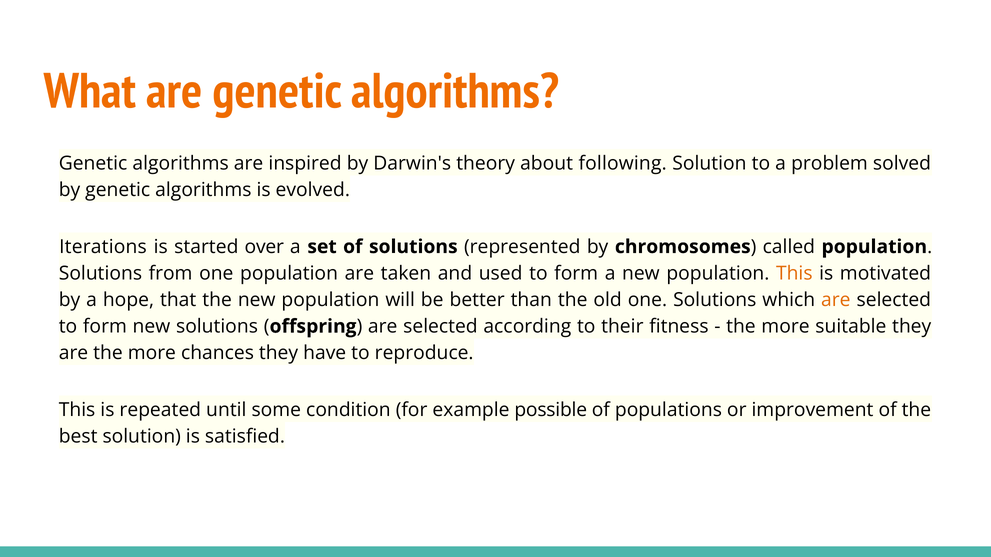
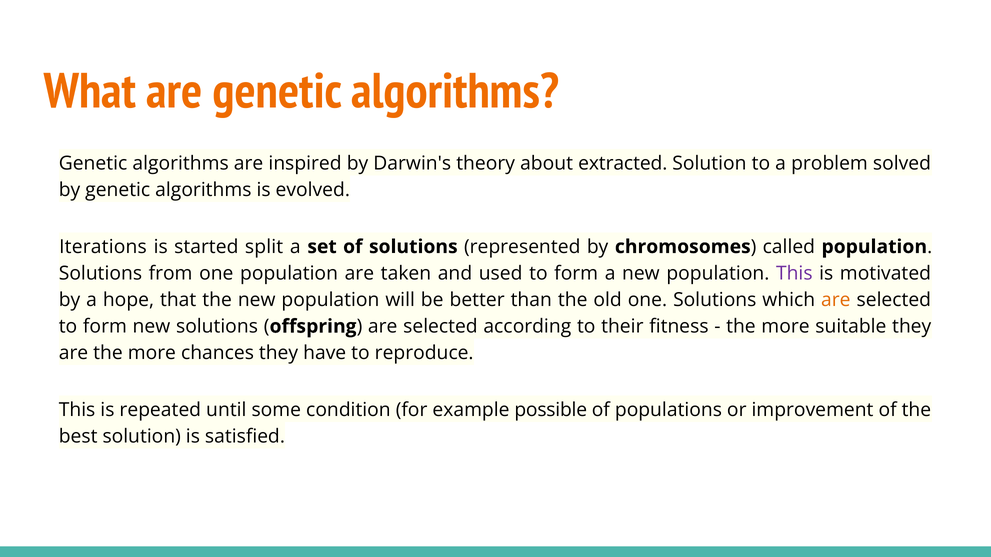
following: following -> extracted (623, 164)
over: over -> split (264, 247)
This colour: orange -> purple (794, 273)
